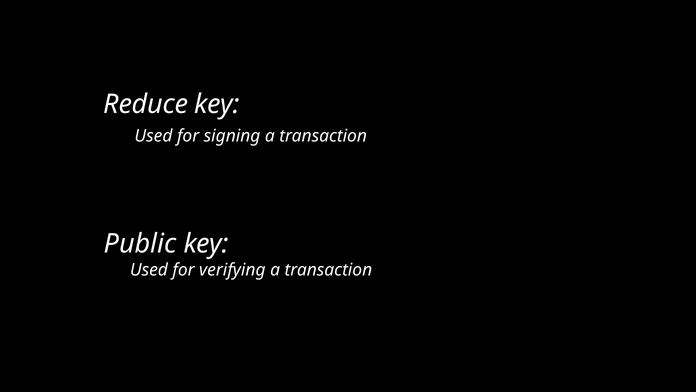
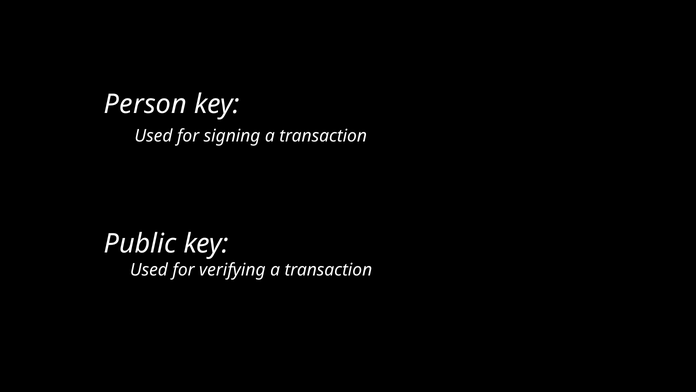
Reduce: Reduce -> Person (145, 104)
